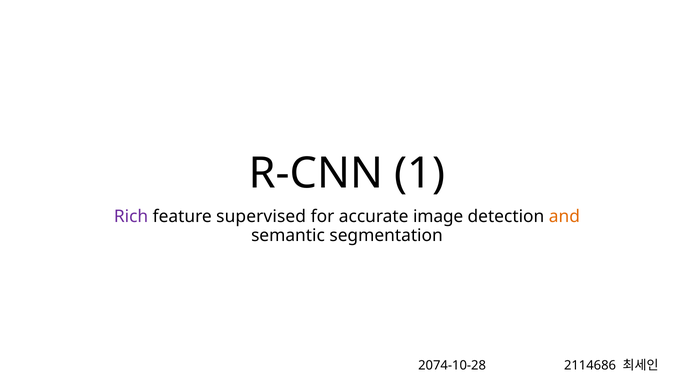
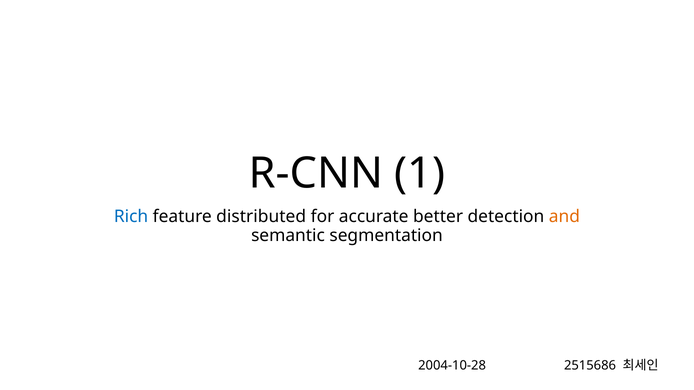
Rich colour: purple -> blue (131, 217)
supervised: supervised -> distributed (261, 217)
image: image -> better (438, 217)
2074-10-28: 2074-10-28 -> 2004-10-28 (452, 366)
2114686: 2114686 -> 2515686 (590, 366)
